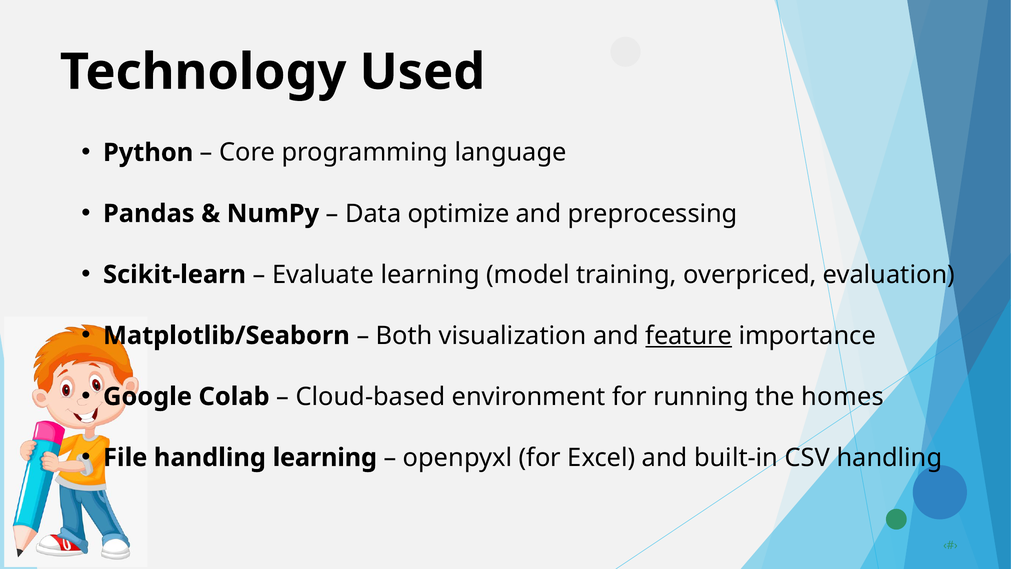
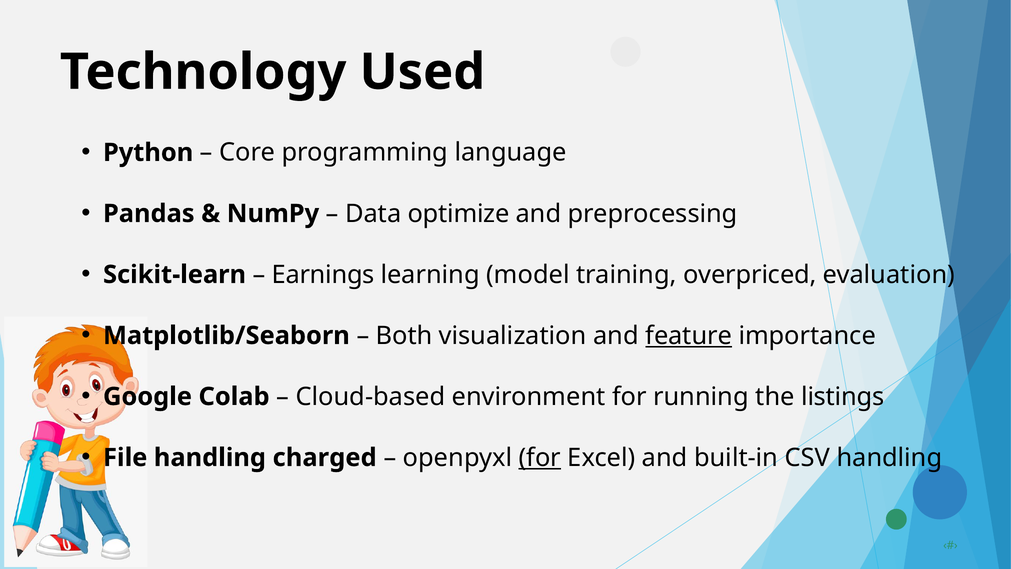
Evaluate: Evaluate -> Earnings (323, 274)
homes: homes -> listings (843, 396)
handling learning: learning -> charged (325, 457)
for underline: none -> present (540, 457)
